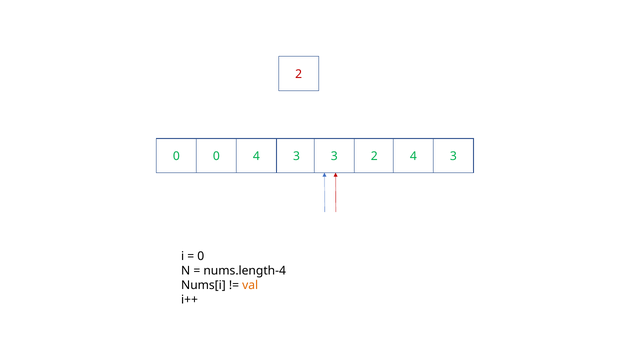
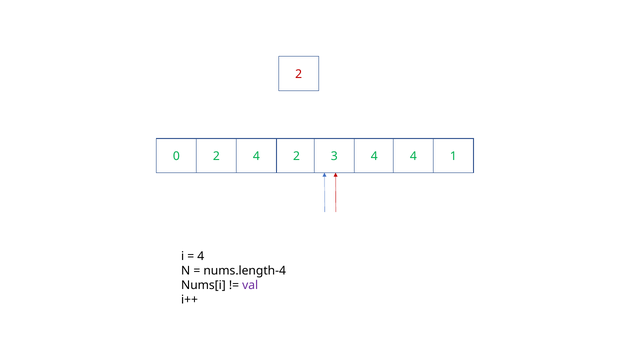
0 0: 0 -> 2 (216, 157)
3: 3 -> 2 (296, 157)
2: 2 -> 4 (374, 157)
3: 3 -> 1 (453, 157)
0: 0 -> 4 (201, 256)
val colour: orange -> purple (250, 285)
